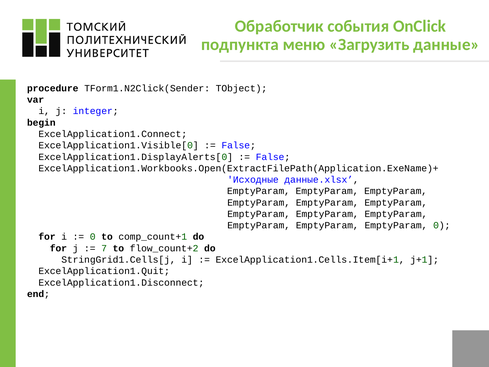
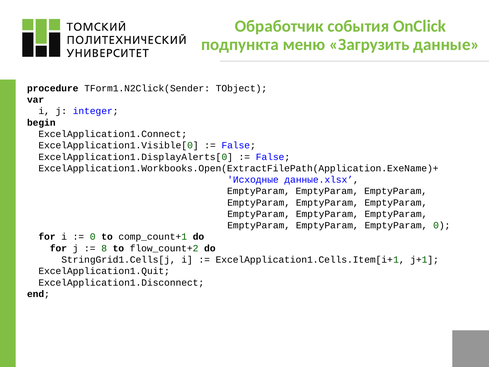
7: 7 -> 8 (104, 248)
